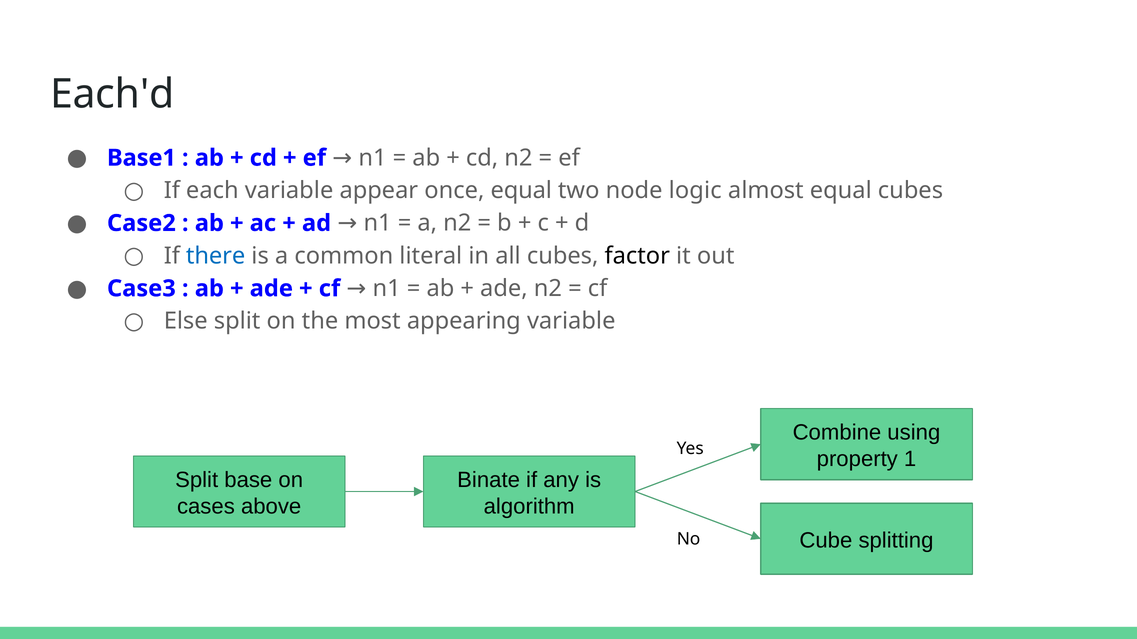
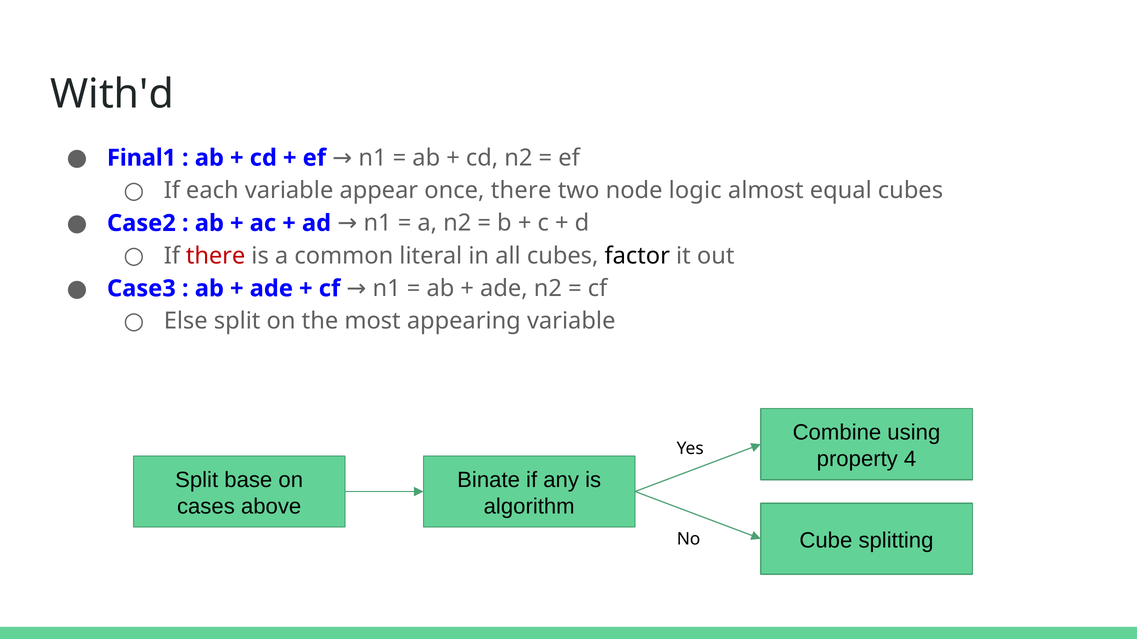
Each'd: Each'd -> With'd (112, 94)
Base1: Base1 -> Final1 (142, 158)
once equal: equal -> there (521, 191)
there colour: blue -> red (216, 256)
1: 1 -> 4 (910, 459)
